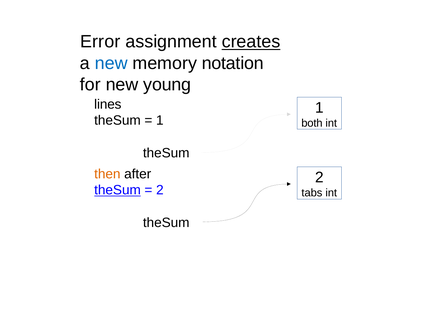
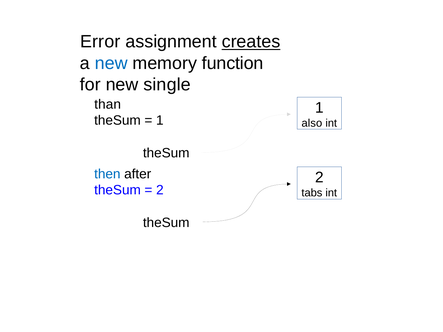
notation: notation -> function (233, 63)
young: young -> single (167, 85)
lines: lines -> than (108, 104)
both: both -> also (312, 123)
then colour: orange -> blue (107, 174)
theSum underline: present -> none (118, 190)
